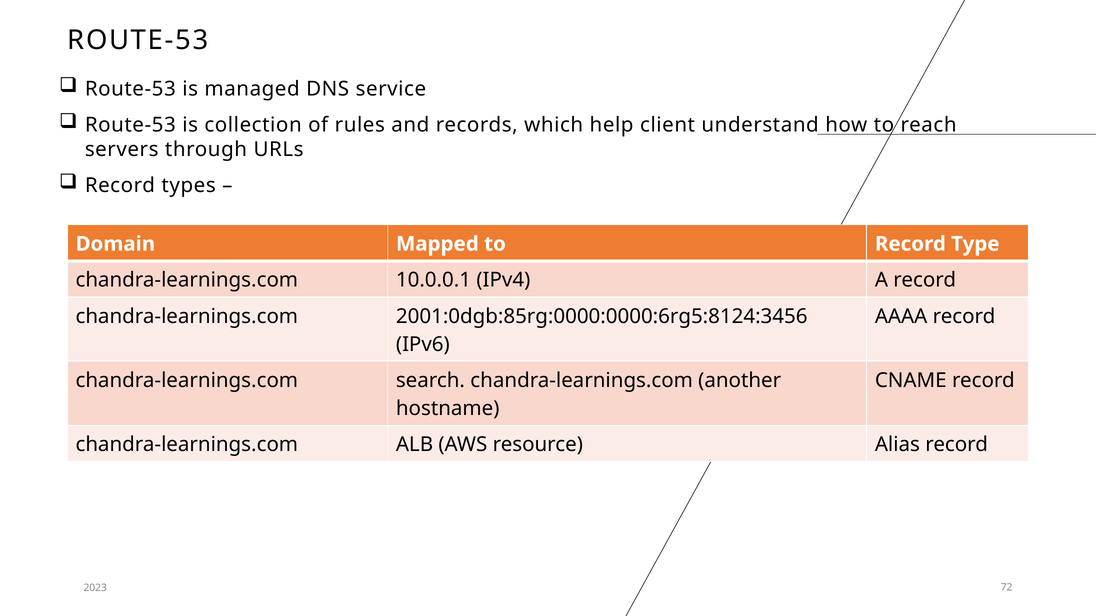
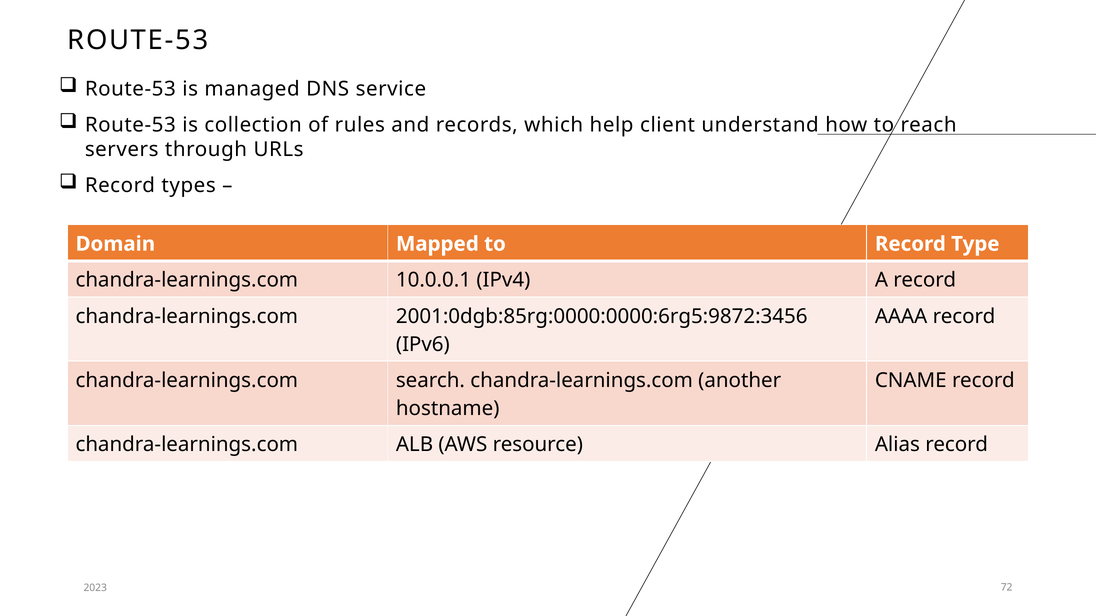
2001:0dgb:85rg:0000:0000:6rg5:8124:3456: 2001:0dgb:85rg:0000:0000:6rg5:8124:3456 -> 2001:0dgb:85rg:0000:0000:6rg5:9872:3456 (602, 317)
